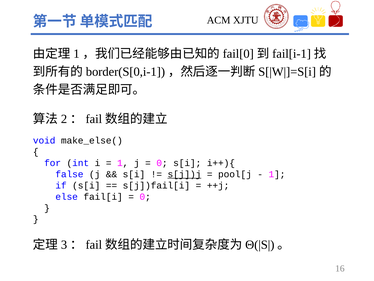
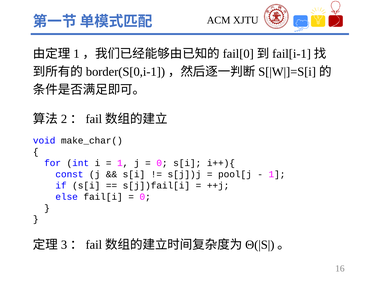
make_else(: make_else( -> make_char( (92, 140)
false: false -> const (69, 174)
s[j])j underline: present -> none (184, 174)
